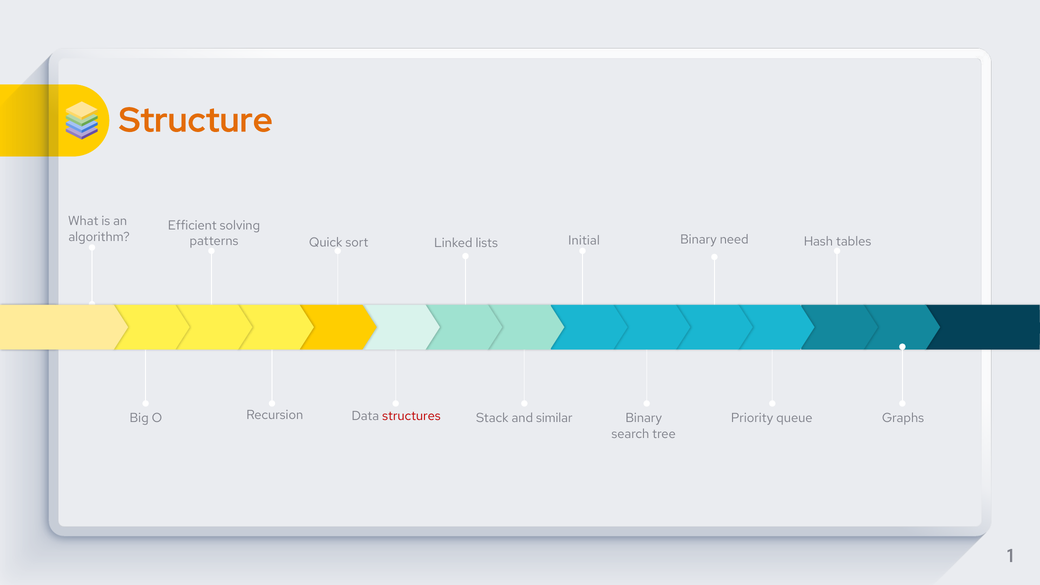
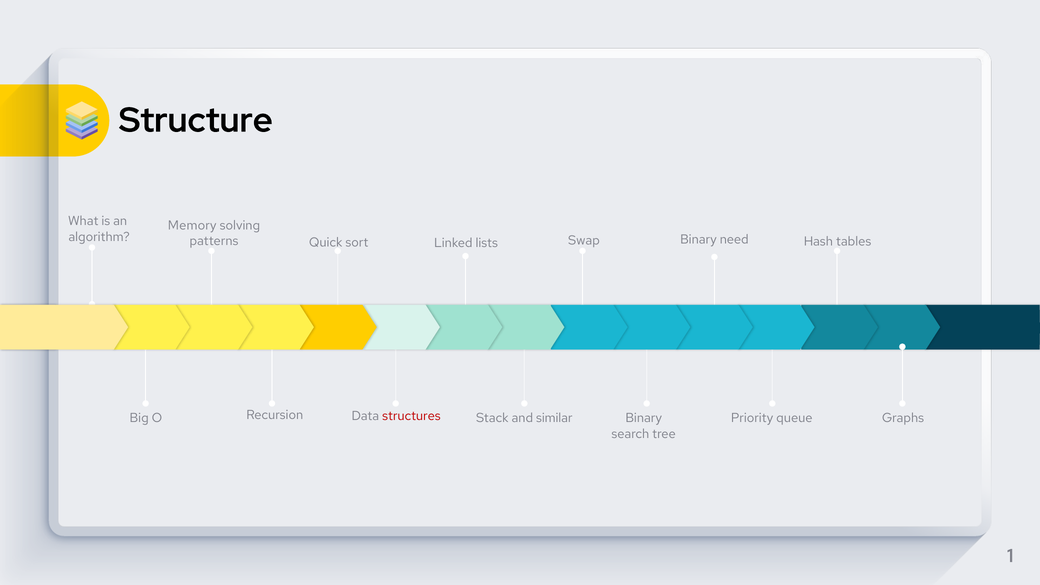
Structure colour: orange -> black (196, 120)
Efficient: Efficient -> Memory (192, 226)
Initial: Initial -> Swap (584, 240)
